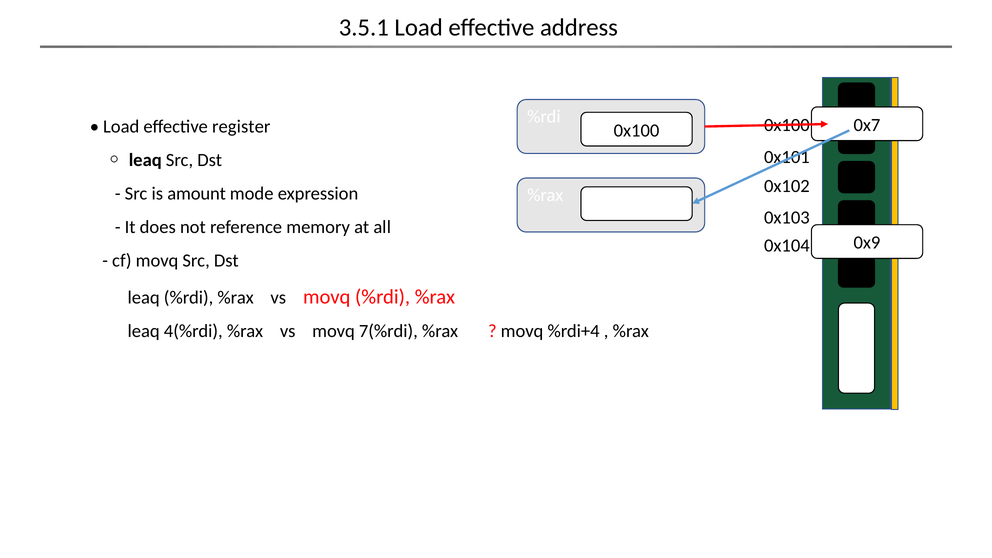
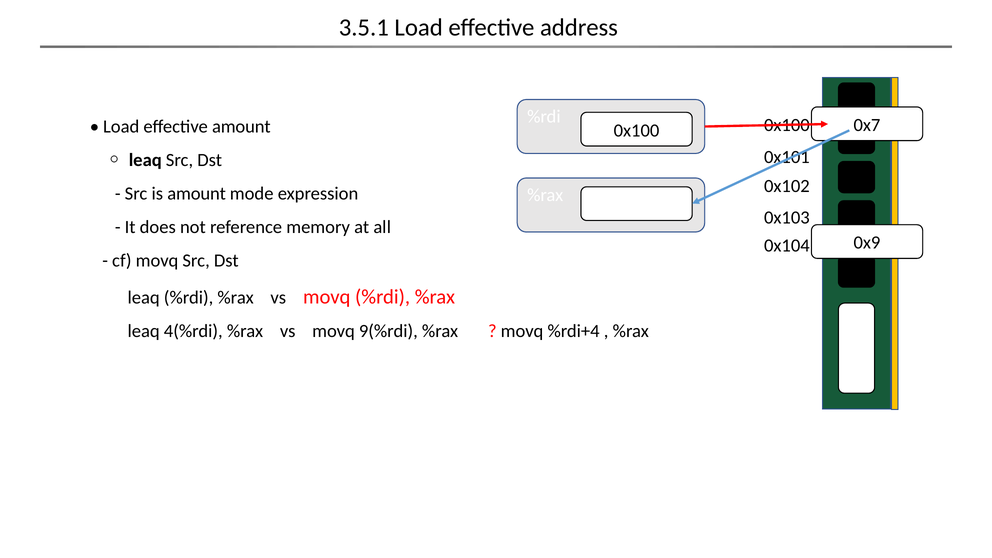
effective register: register -> amount (241, 127)
7(%rdi: 7(%rdi -> 9(%rdi (388, 331)
